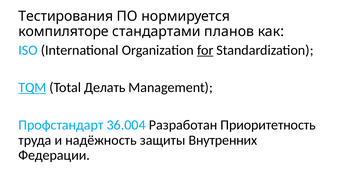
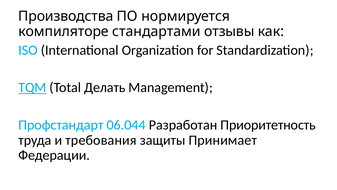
Тестирования: Тестирования -> Производства (66, 16)
планов: планов -> отзывы (229, 31)
for underline: present -> none (205, 50)
36.004: 36.004 -> 06.044 (126, 125)
надёжность: надёжность -> требования (101, 140)
Внутренних: Внутренних -> Принимает (223, 140)
